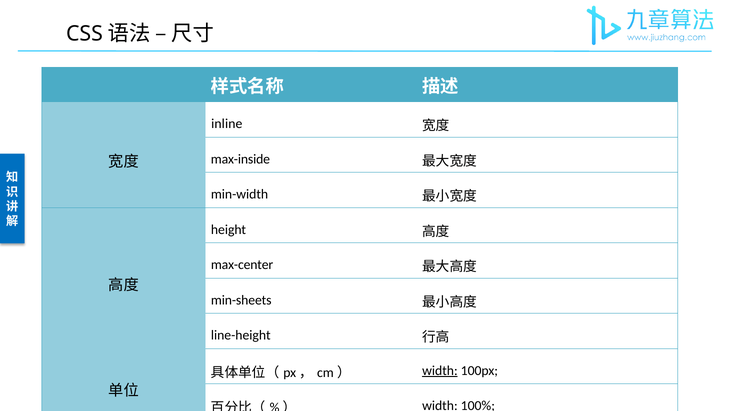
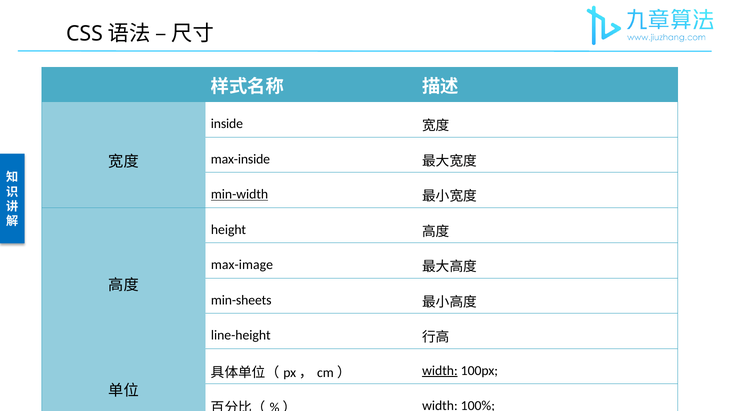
inline: inline -> inside (227, 124)
min-width underline: none -> present (240, 194)
max-center: max-center -> max-image (242, 265)
